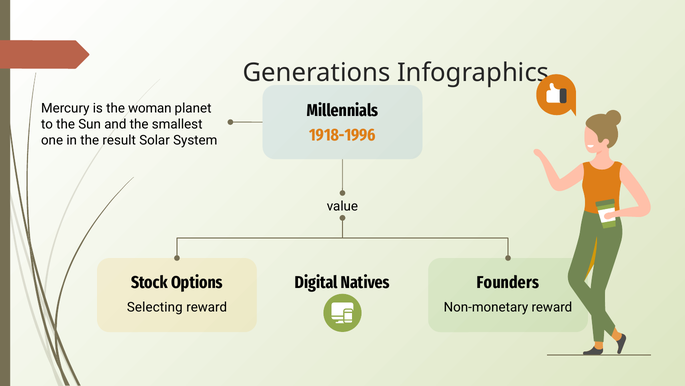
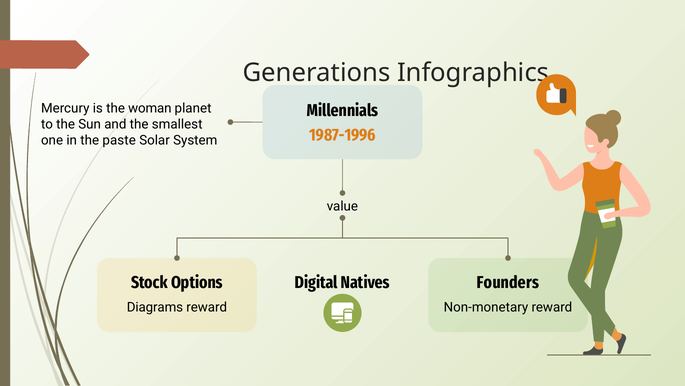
1918-1996: 1918-1996 -> 1987-1996 (343, 135)
result: result -> paste (119, 140)
Selecting: Selecting -> Diagrams (155, 307)
